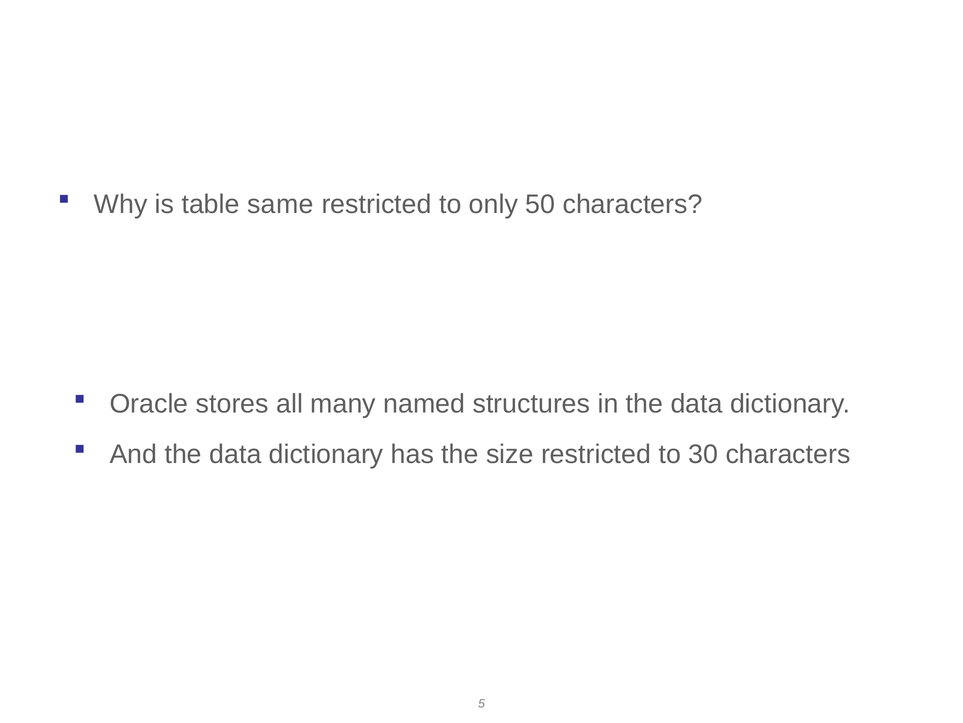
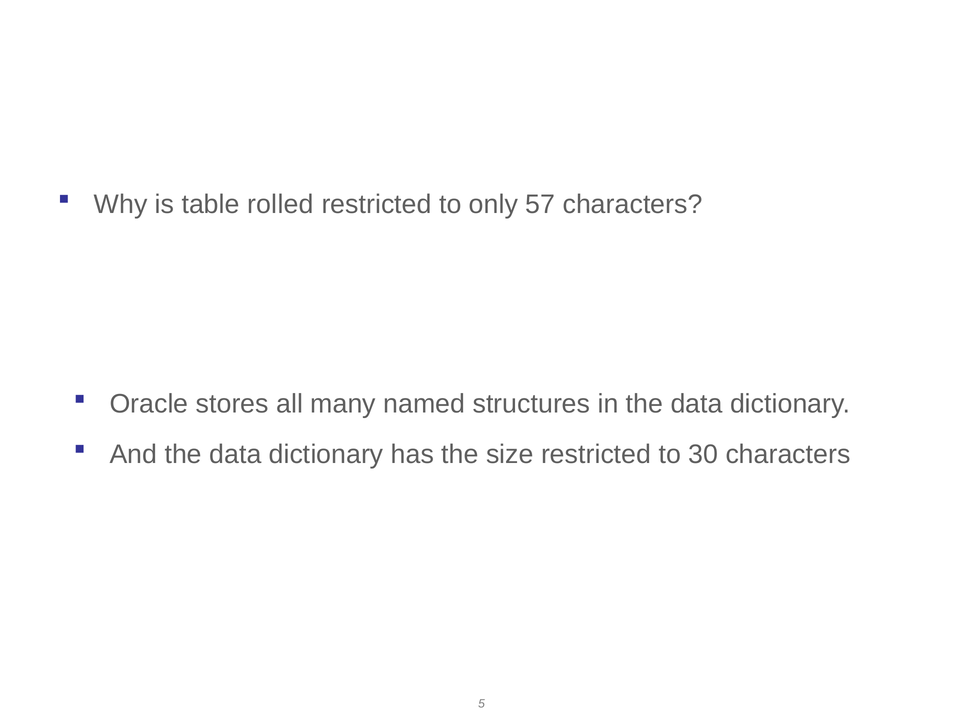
same: same -> rolled (280, 204)
50: 50 -> 57 (540, 204)
